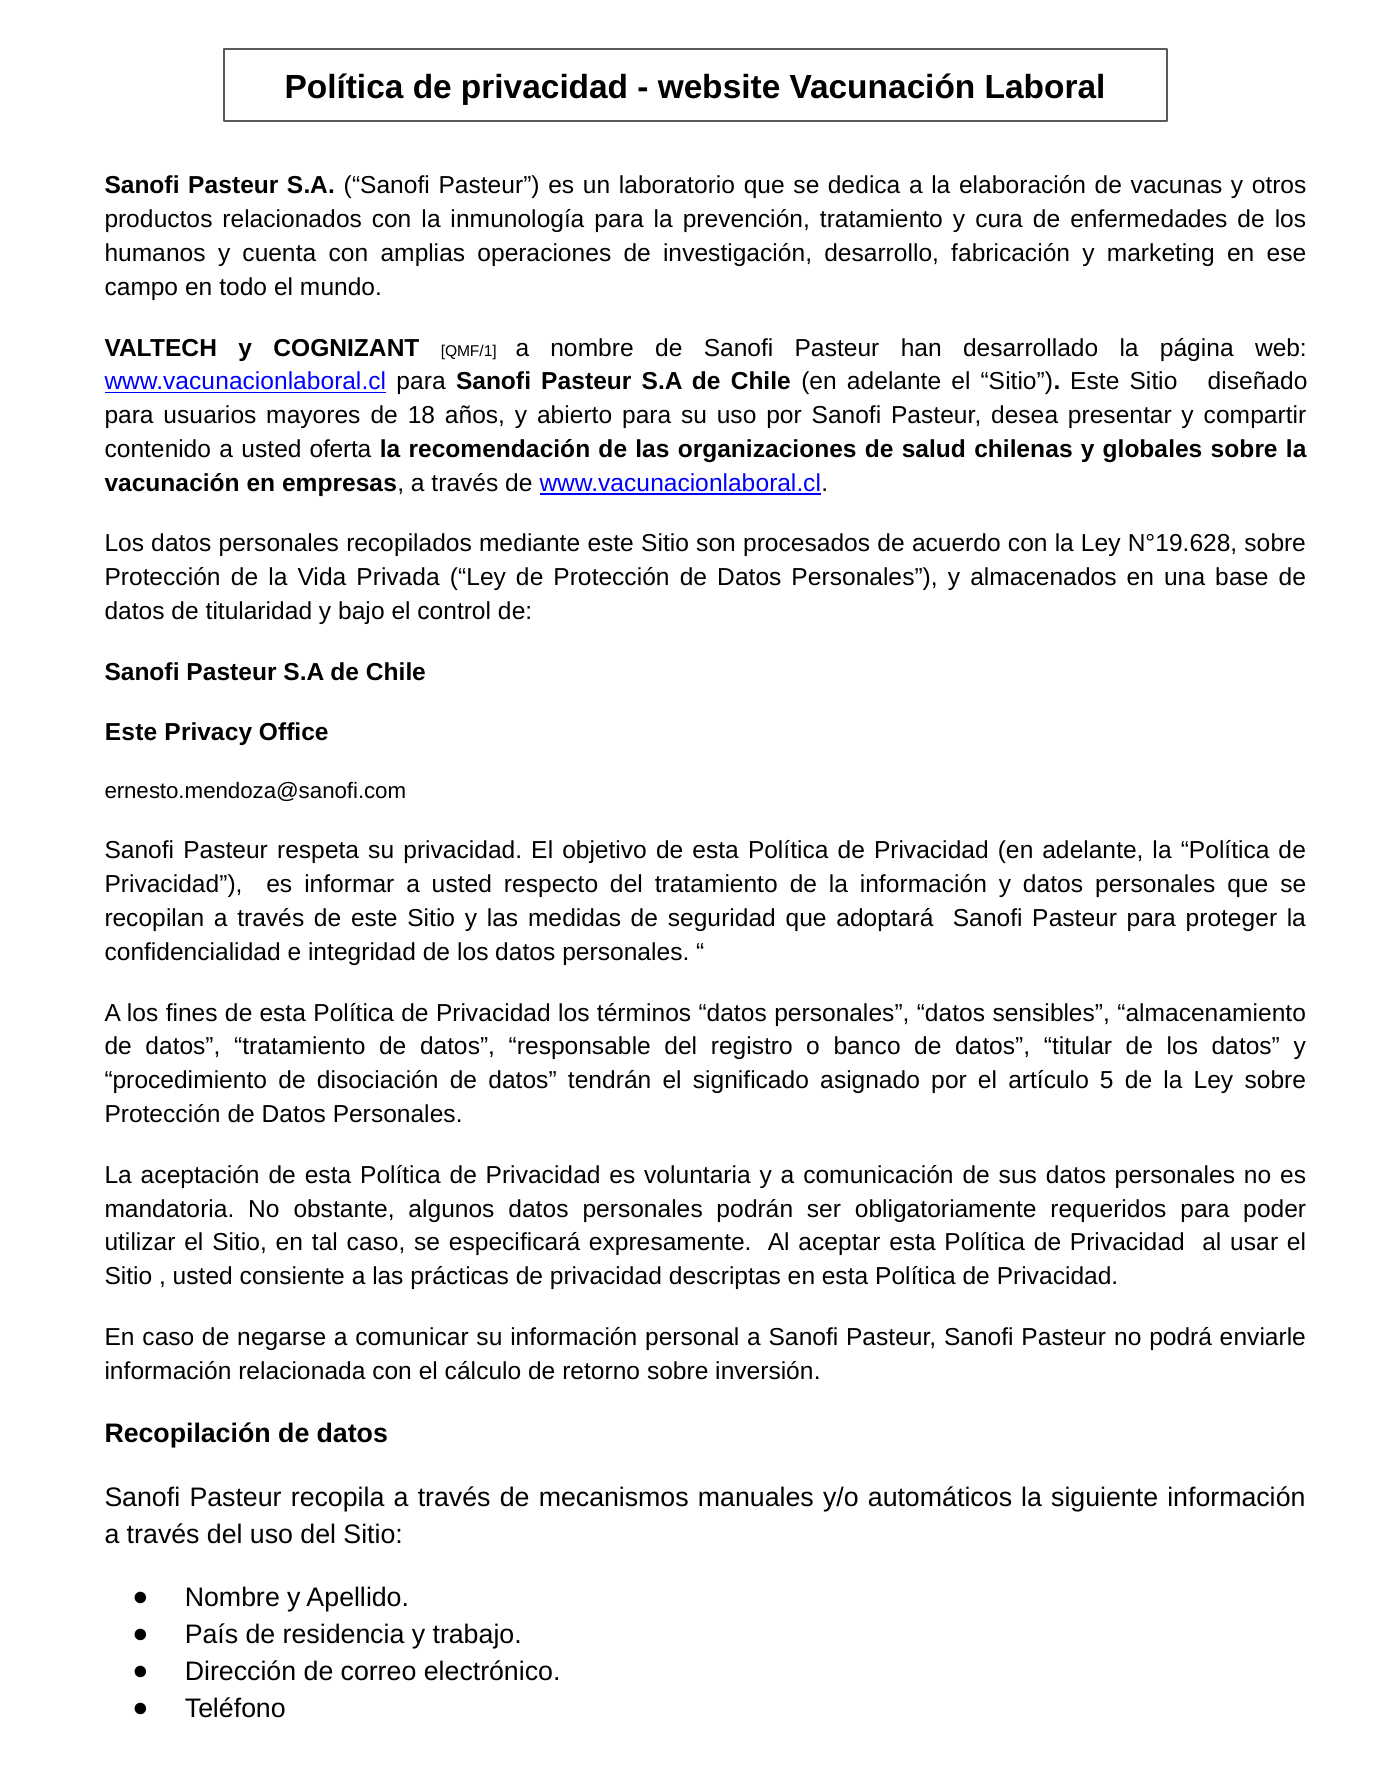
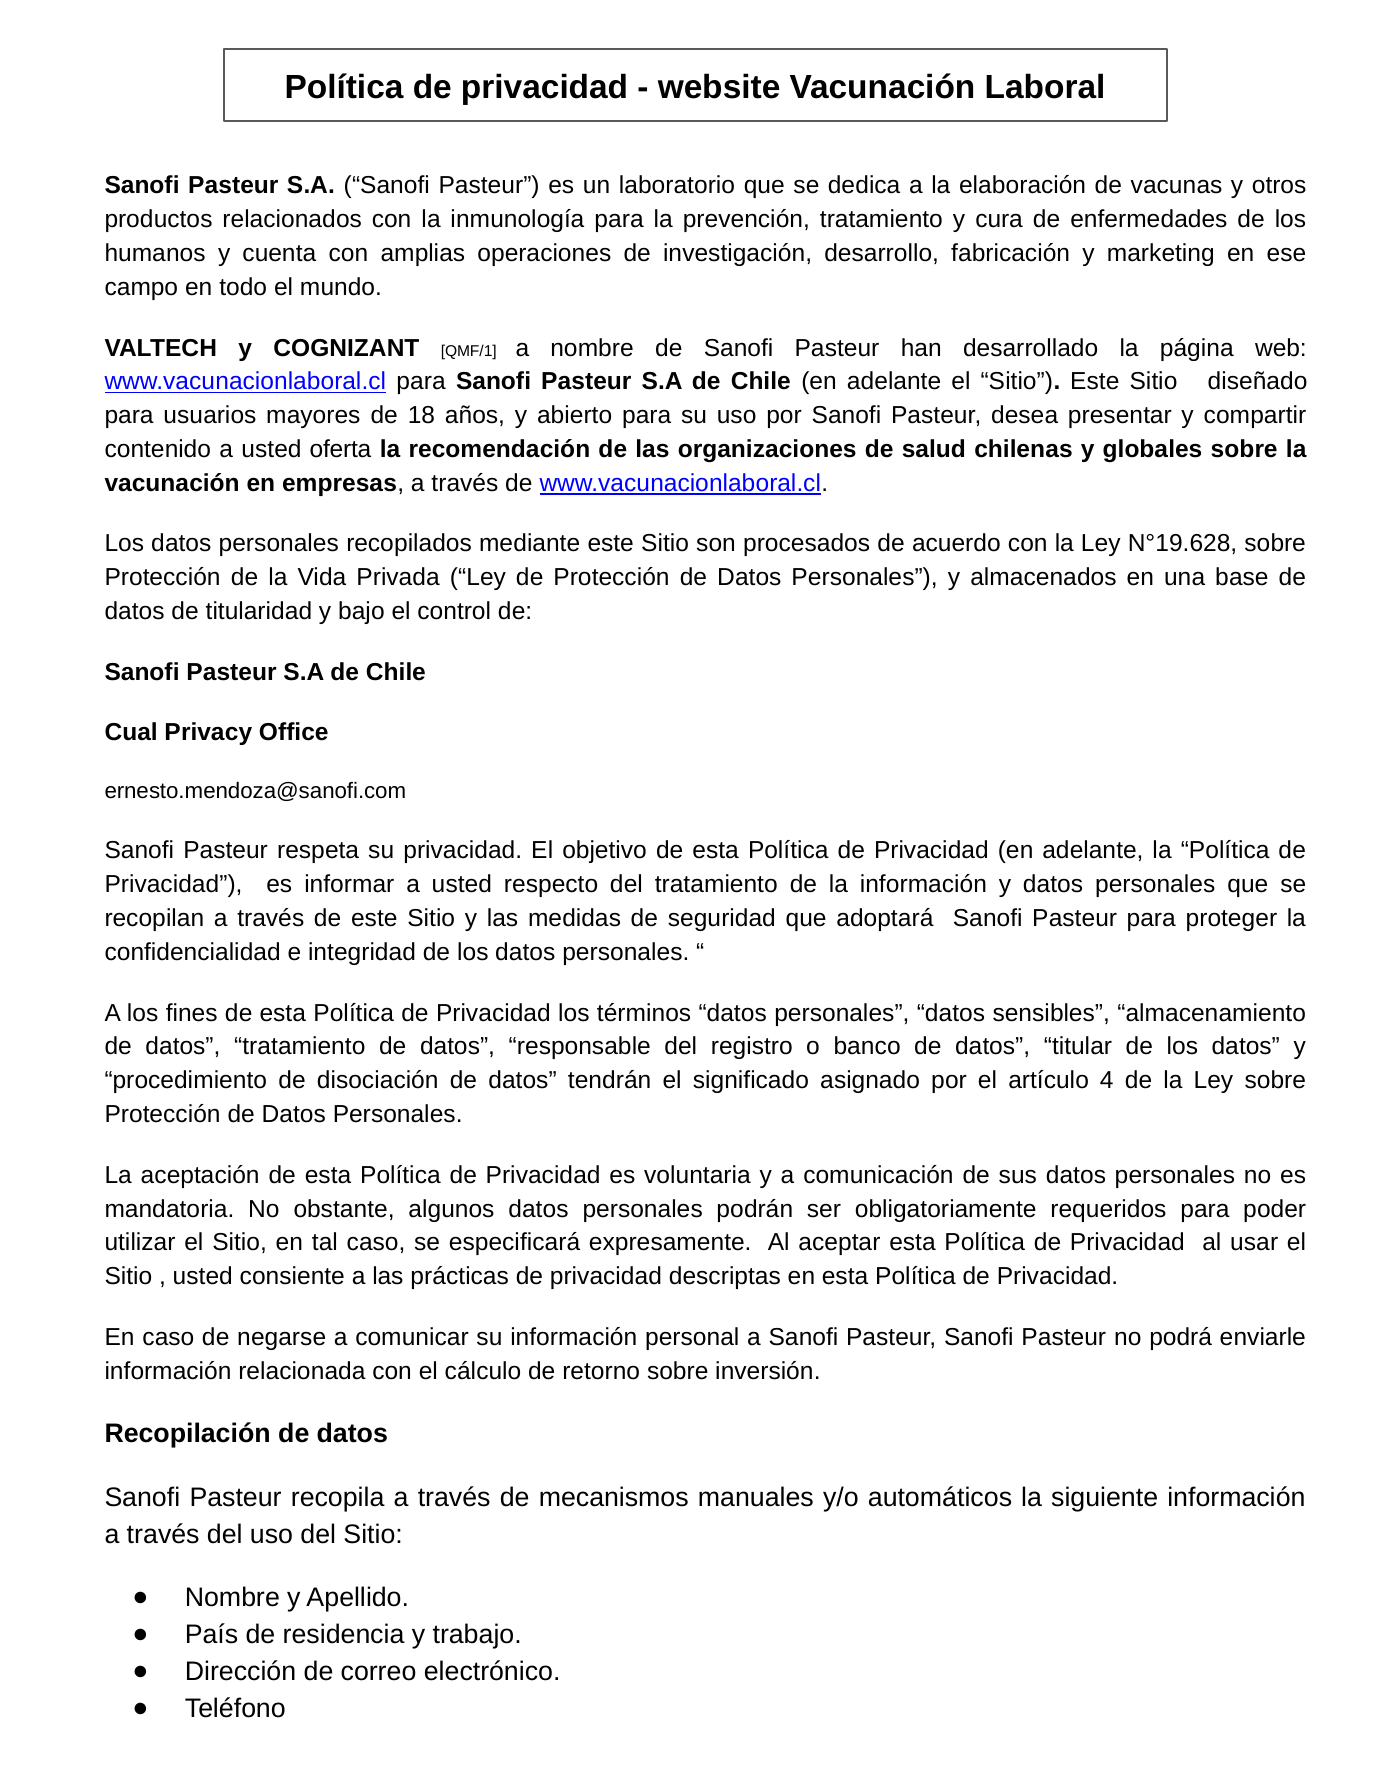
Este: Este -> Cual (131, 732)
5: 5 -> 4 (1107, 1080)
